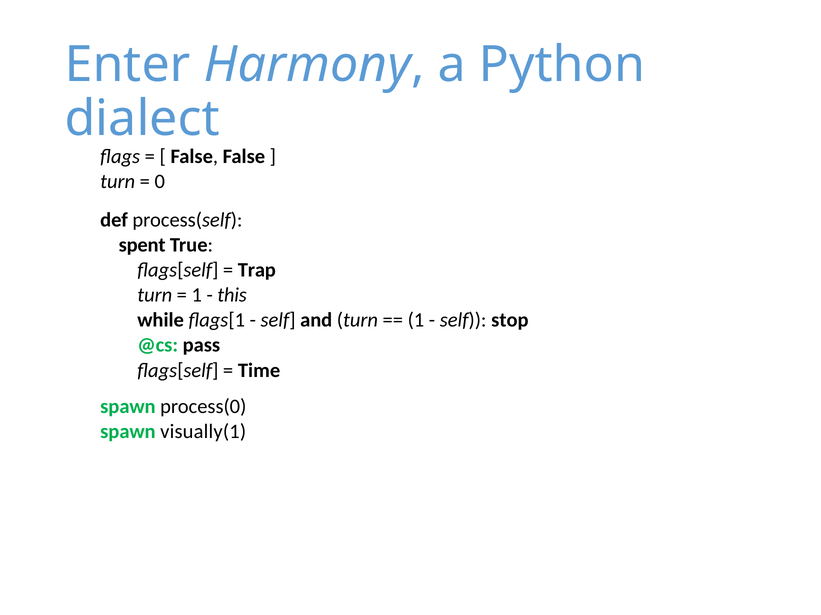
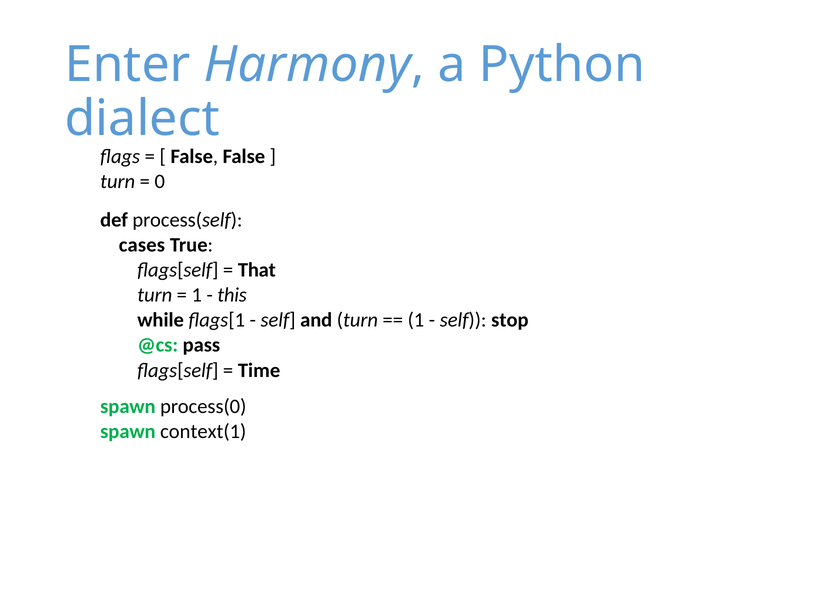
spent: spent -> cases (142, 245)
Trap: Trap -> That (257, 270)
visually(1: visually(1 -> context(1 (203, 432)
